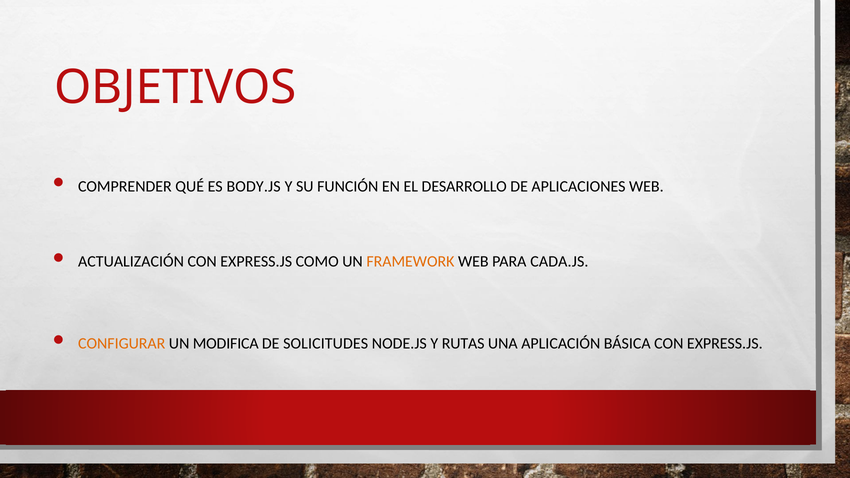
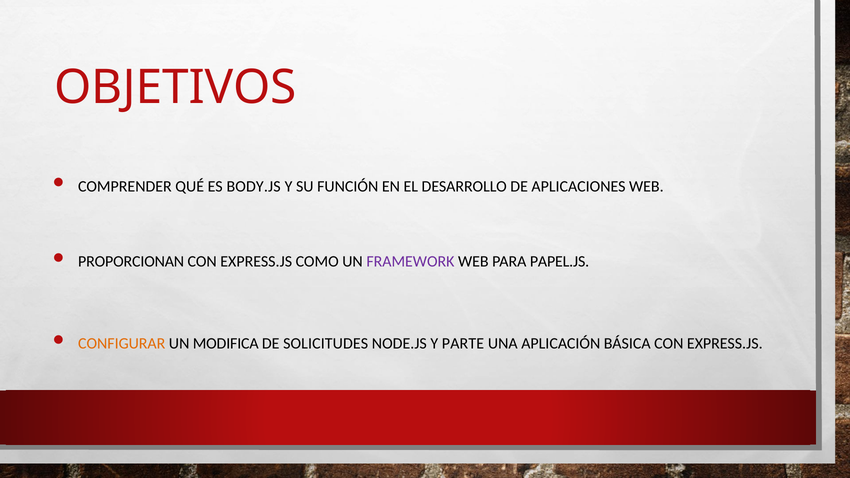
ACTUALIZACIÓN: ACTUALIZACIÓN -> PROPORCIONAN (131, 262)
FRAMEWORK colour: orange -> purple (410, 262)
CADA.JS: CADA.JS -> PAPEL.JS (560, 262)
RUTAS: RUTAS -> PARTE (463, 344)
